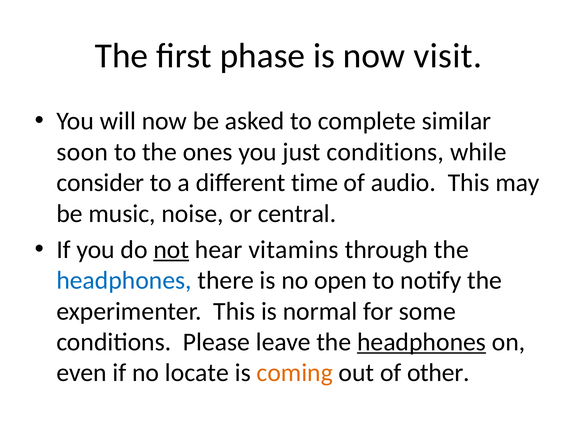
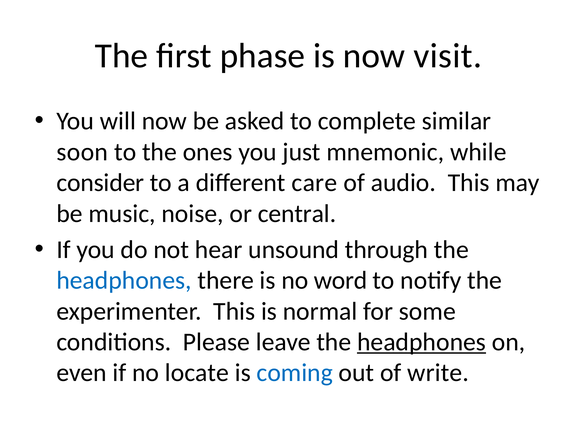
just conditions: conditions -> mnemonic (385, 152)
time: time -> care (314, 183)
not underline: present -> none (171, 250)
vitamins: vitamins -> unsound (294, 250)
open: open -> word (341, 281)
coming colour: orange -> blue (295, 373)
other: other -> write (438, 373)
